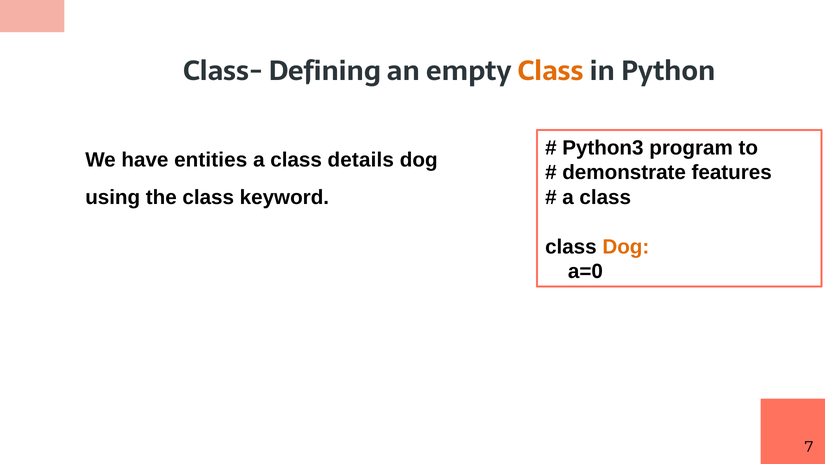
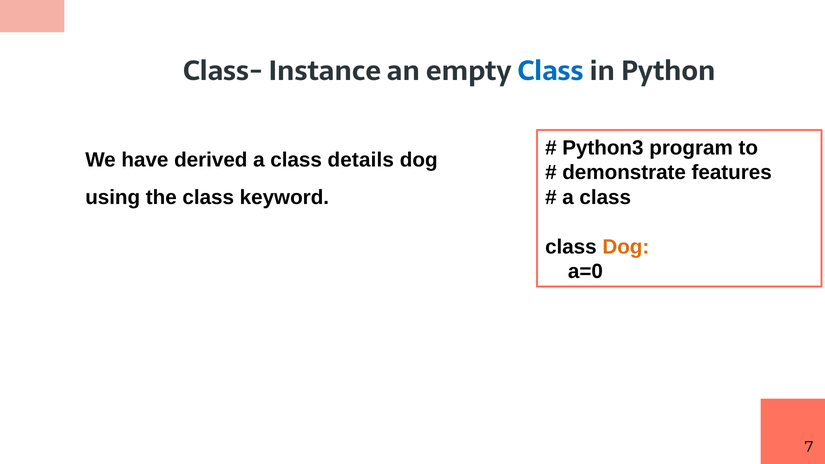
Defining: Defining -> Instance (325, 71)
Class colour: orange -> blue (551, 71)
entities: entities -> derived (211, 160)
